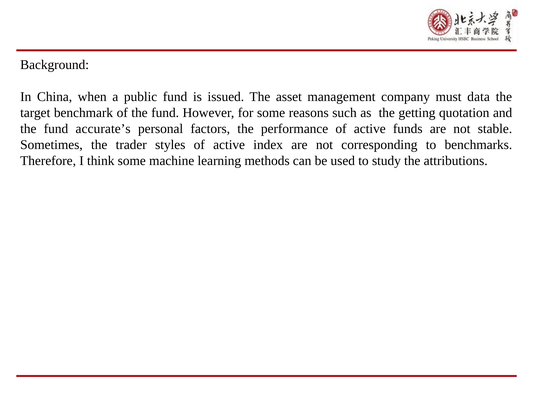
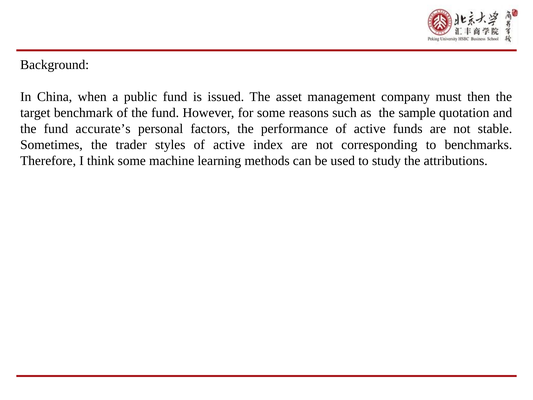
data: data -> then (479, 97)
getting: getting -> sample (417, 113)
